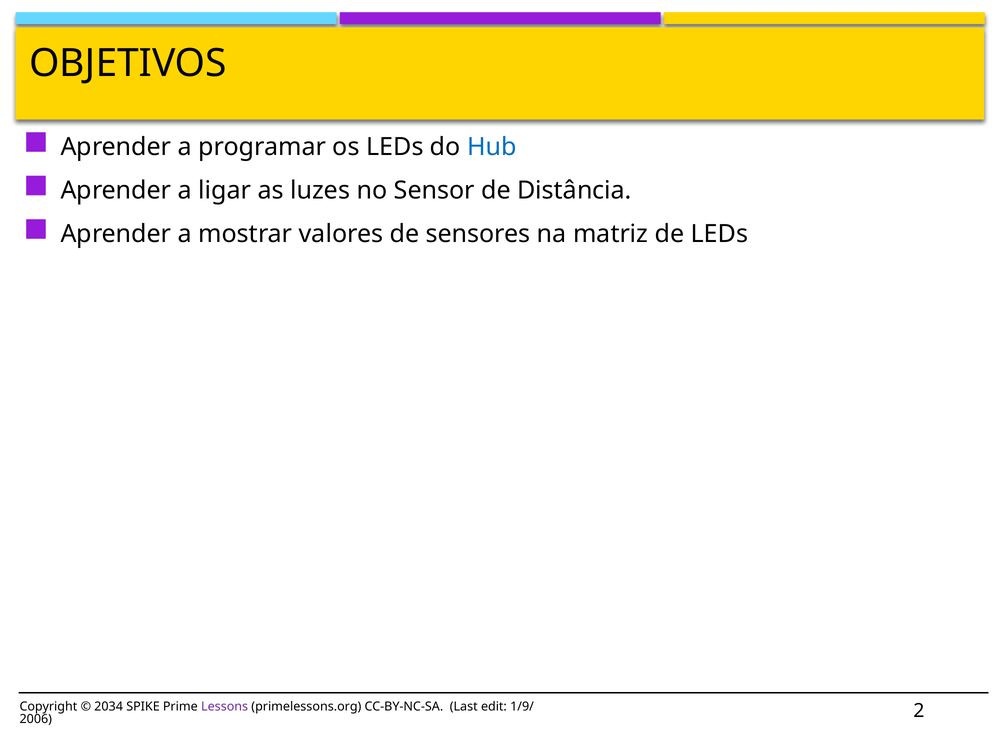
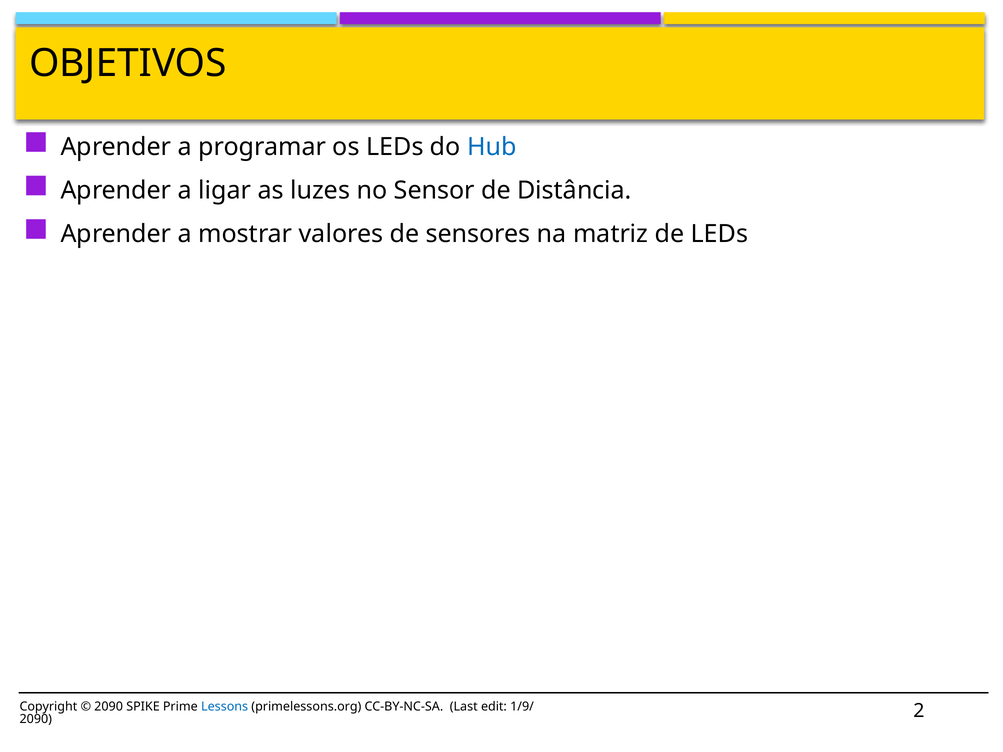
2034: 2034 -> 2090 (109, 707)
Lessons colour: purple -> blue (225, 707)
2006: 2006 -> 2090 (36, 719)
